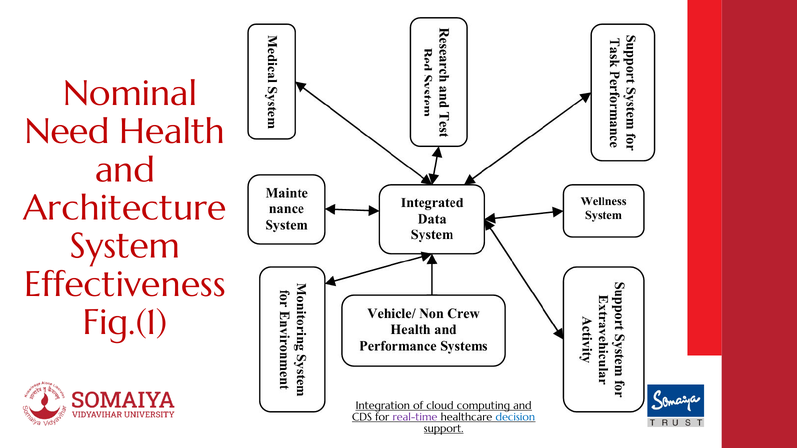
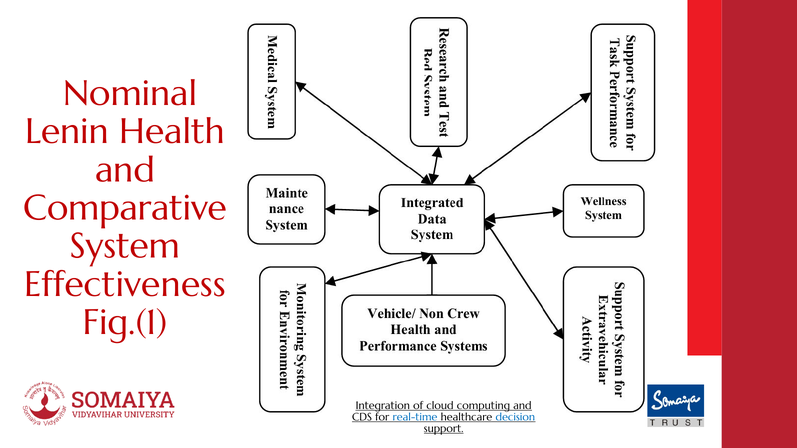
Need: Need -> Lenin (67, 132)
Architecture: Architecture -> Comparative (125, 208)
real-time colour: purple -> blue (415, 417)
